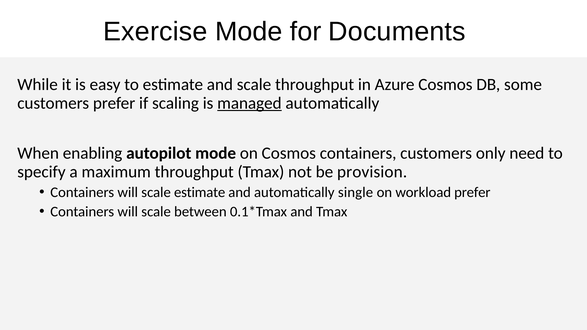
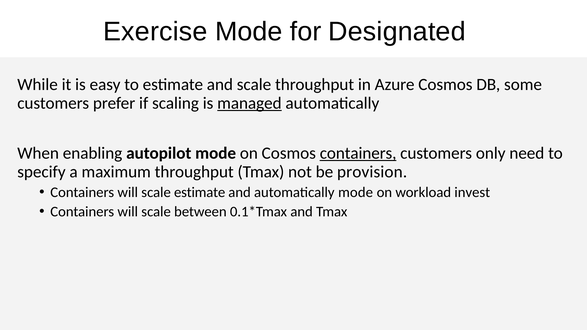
Documents: Documents -> Designated (397, 32)
containers underline: none -> present (358, 153)
automatically single: single -> mode (356, 193)
workload prefer: prefer -> invest (472, 193)
